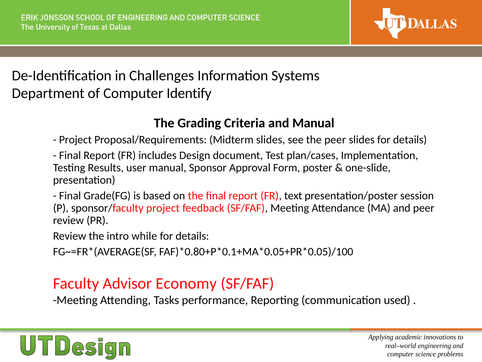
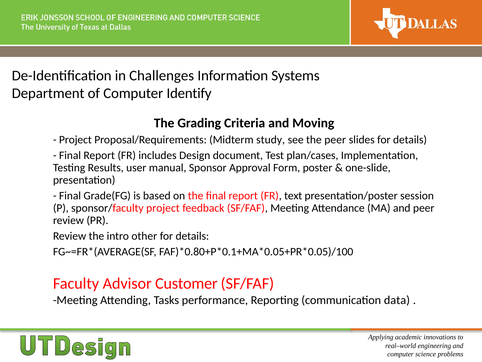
and Manual: Manual -> Moving (313, 123)
Midterm slides: slides -> study (271, 139)
while: while -> other (144, 236)
Economy: Economy -> Customer (186, 283)
used: used -> data (397, 300)
